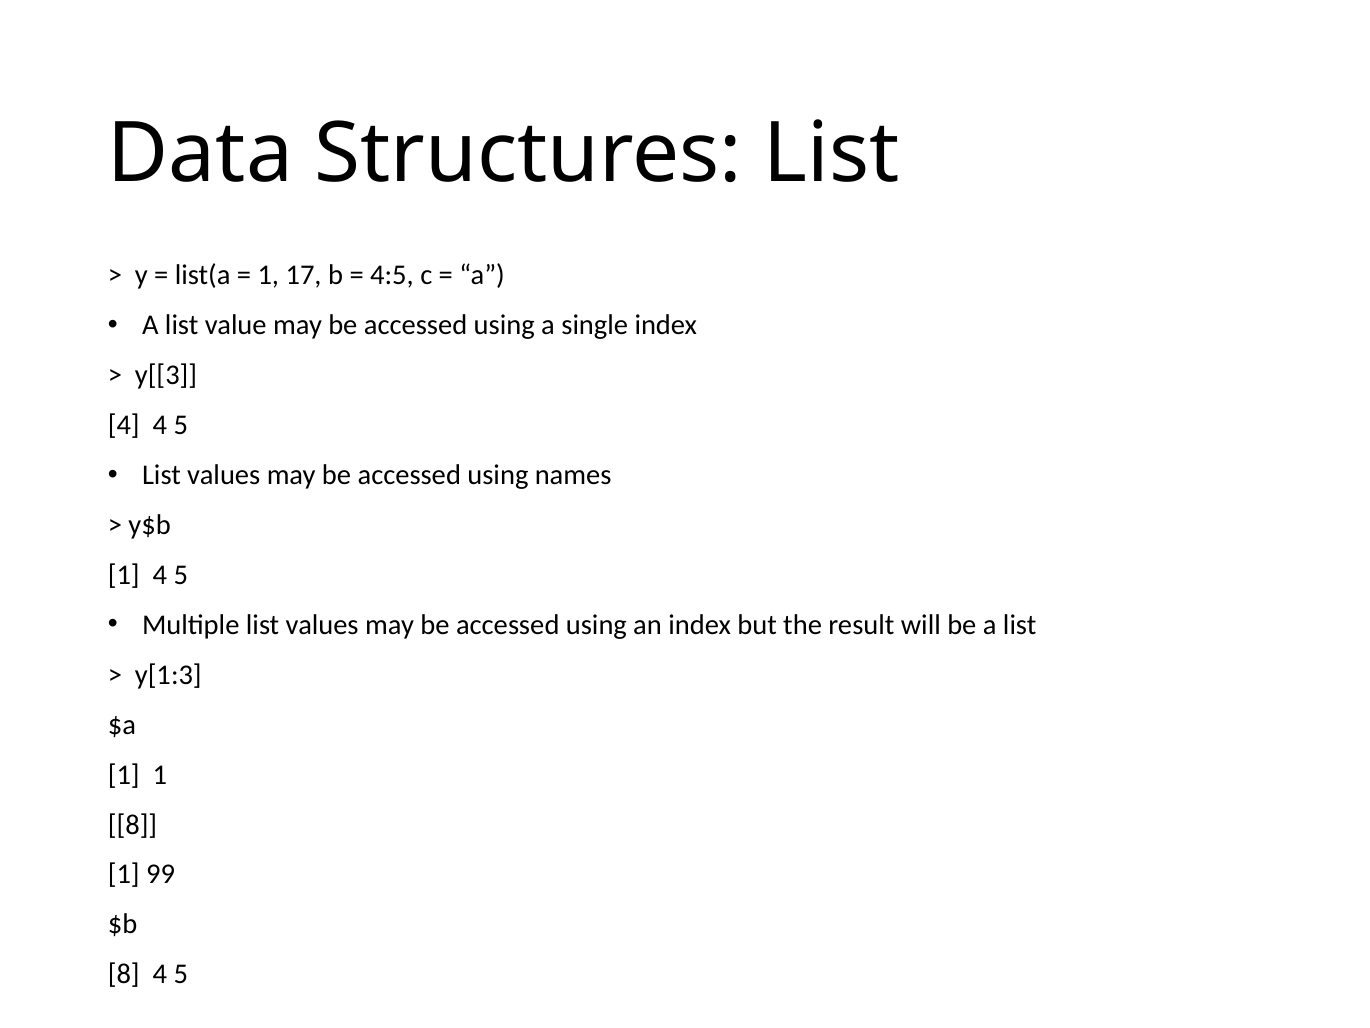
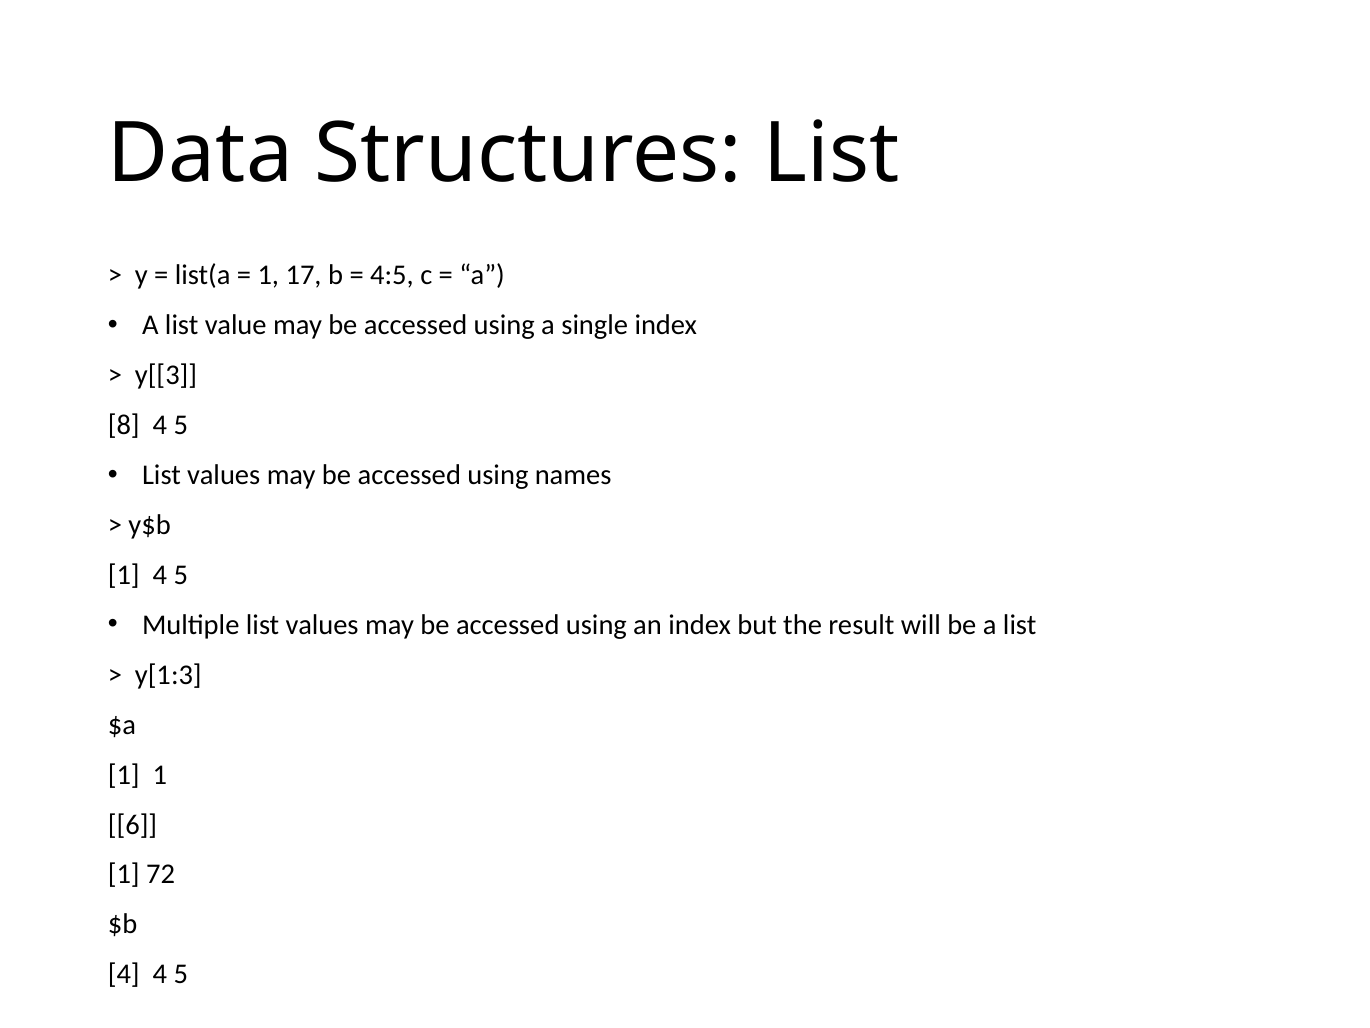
4: 4 -> 8 (124, 425)
8: 8 -> 6 (133, 824)
99: 99 -> 72 (161, 874)
8: 8 -> 4 (124, 974)
